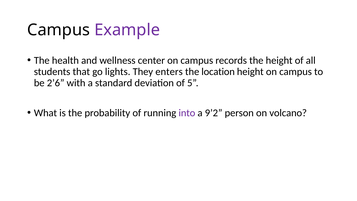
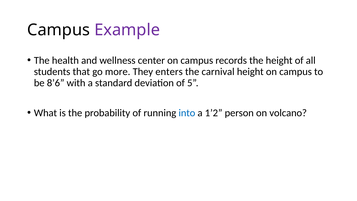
lights: lights -> more (118, 72)
location: location -> carnival (218, 72)
2’6: 2’6 -> 8’6 (56, 83)
into colour: purple -> blue (187, 113)
9’2: 9’2 -> 1’2 (214, 113)
